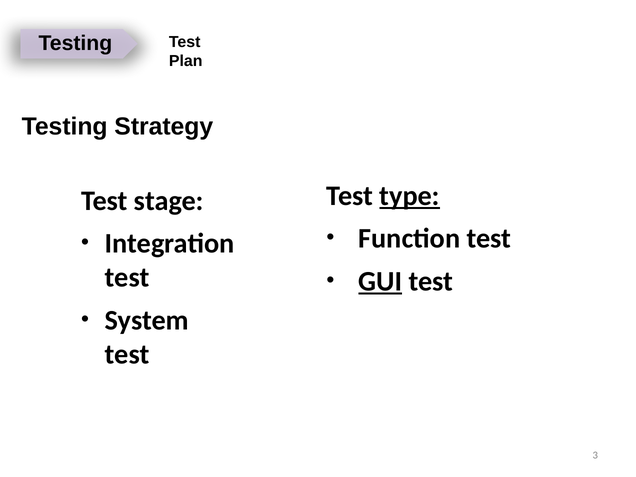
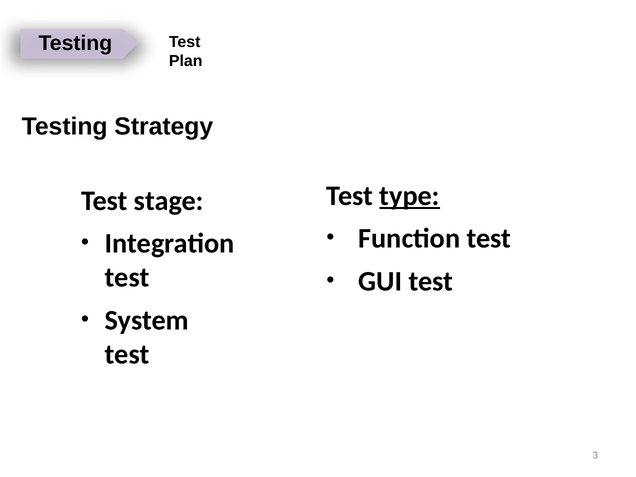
GUI underline: present -> none (380, 281)
